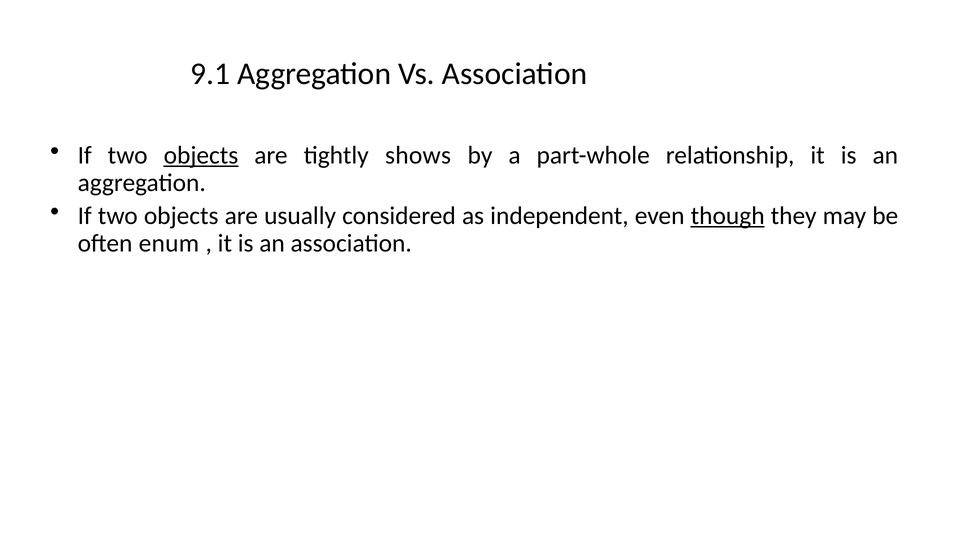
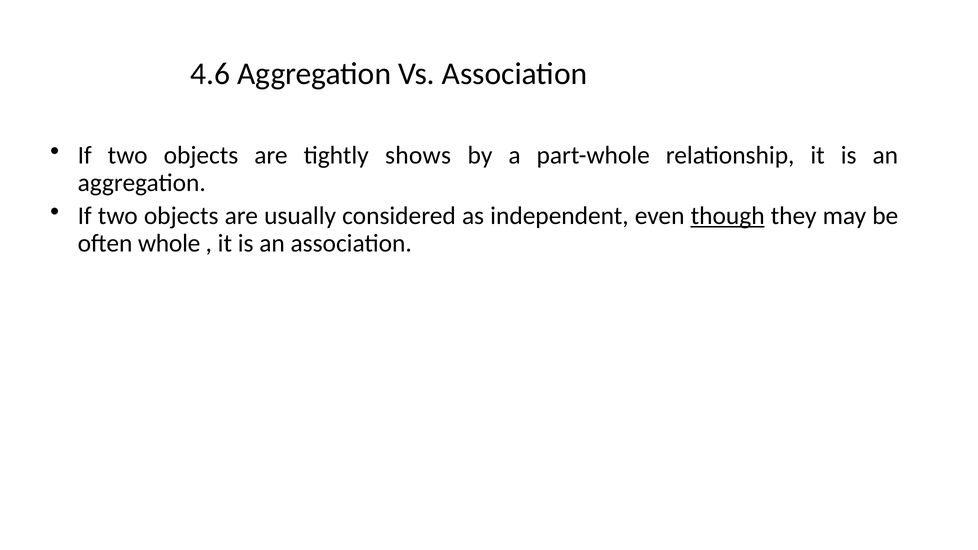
9.1: 9.1 -> 4.6 (210, 74)
objects underline: present -> none (201, 155)
enum: enum -> whole (169, 244)
